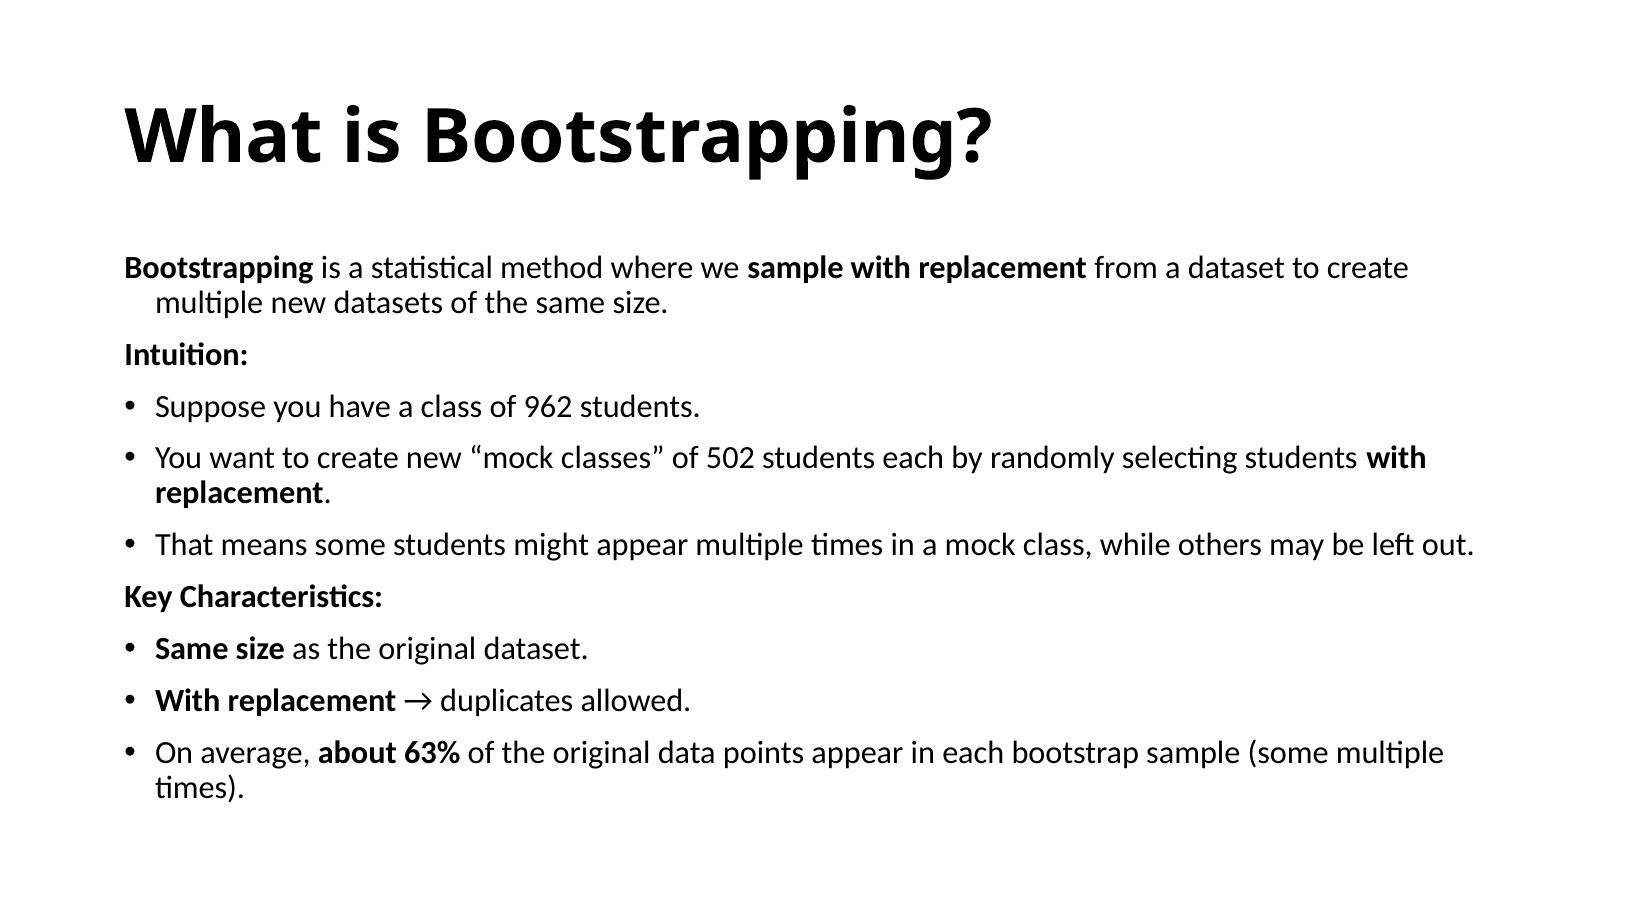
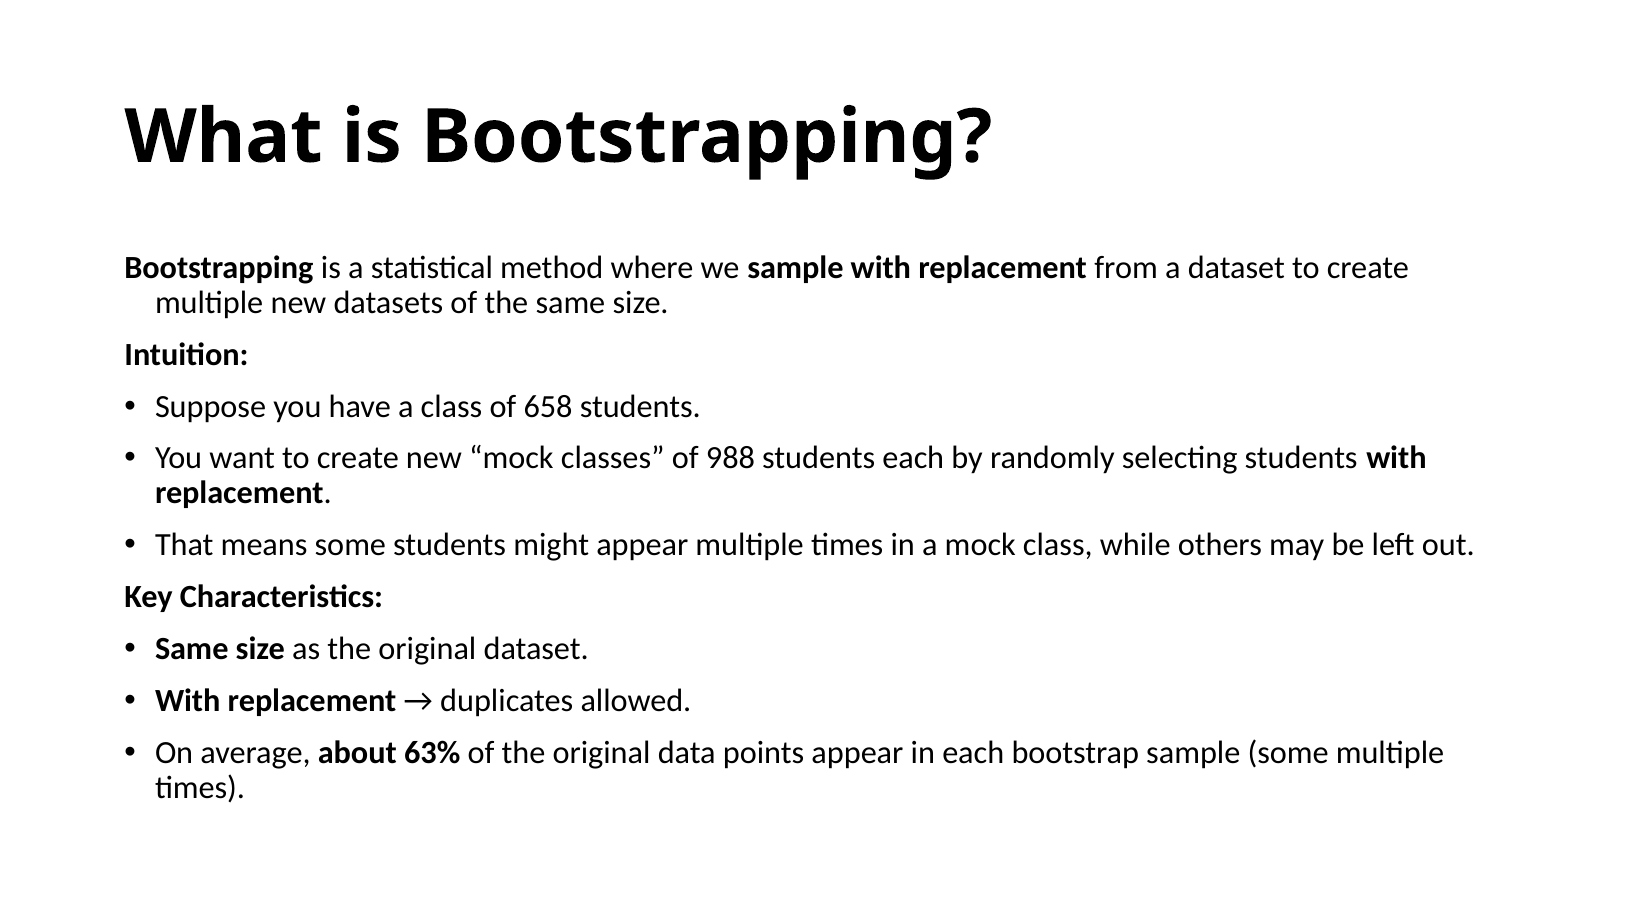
962: 962 -> 658 (548, 406)
502: 502 -> 988 (730, 458)
